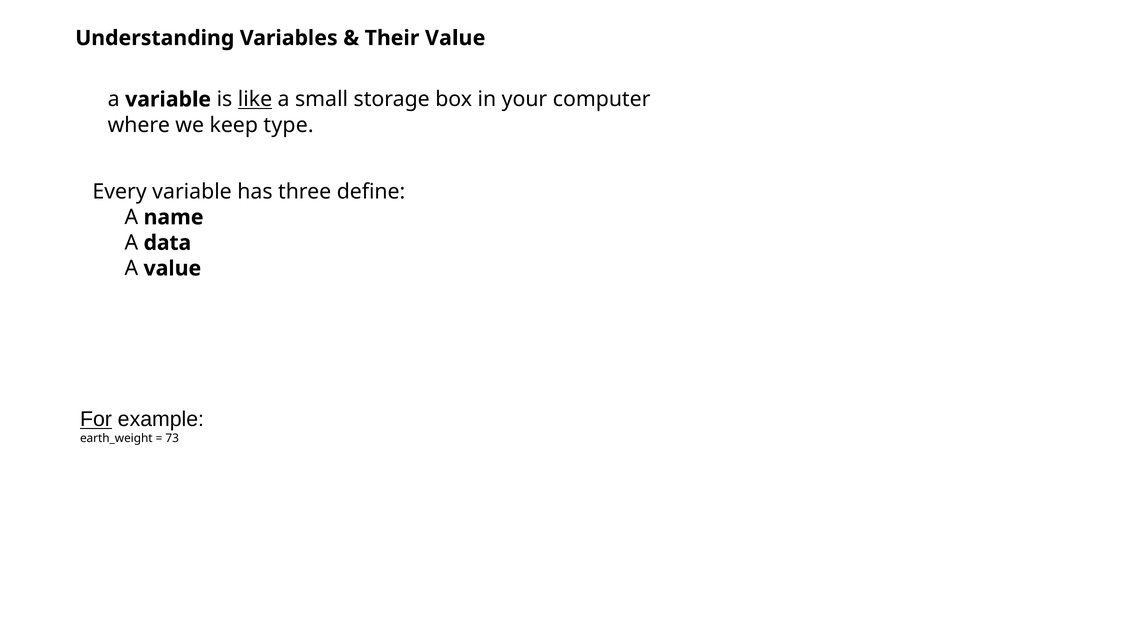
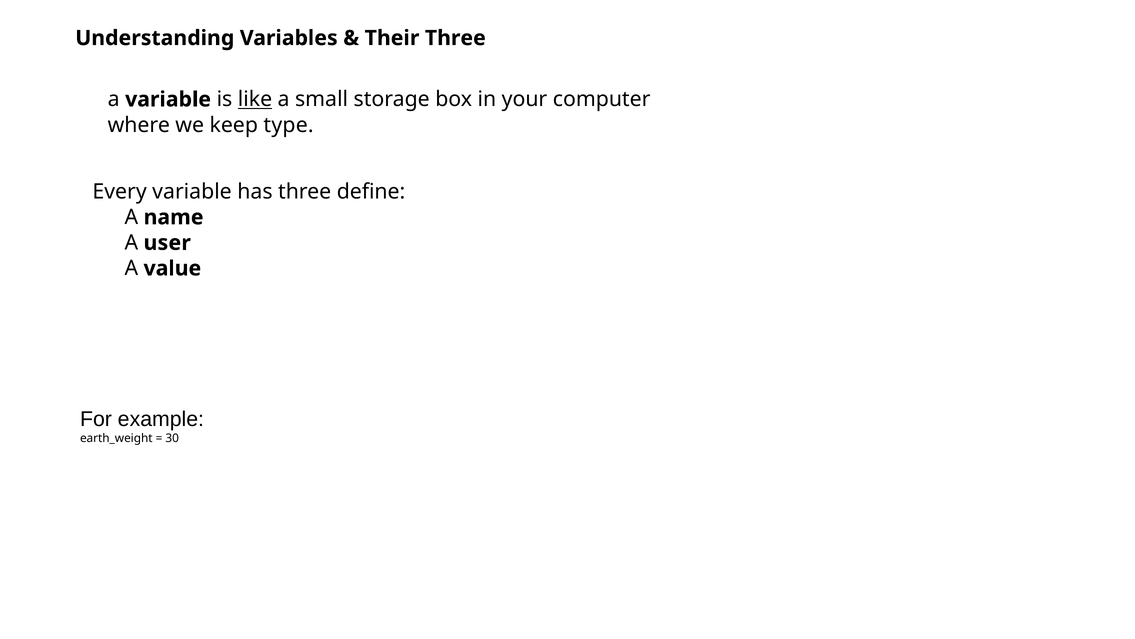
Their Value: Value -> Three (455, 38)
data: data -> user (167, 243)
For underline: present -> none (96, 419)
73: 73 -> 30 (172, 438)
